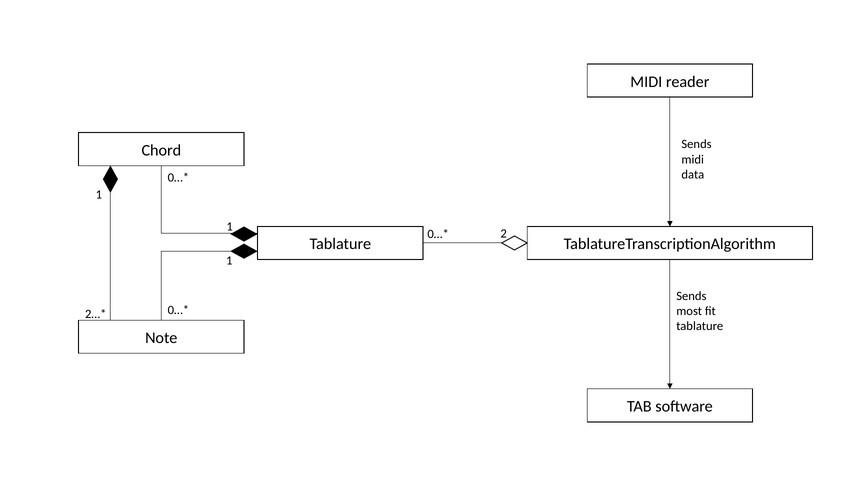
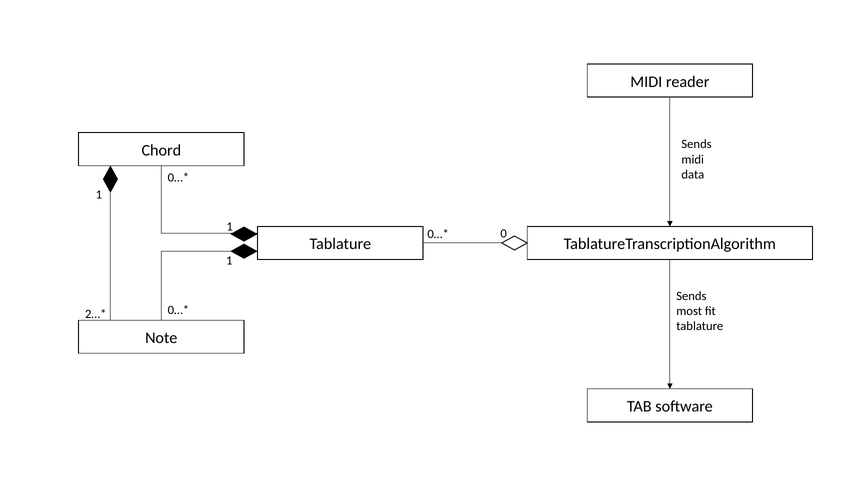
2: 2 -> 0 (504, 234)
